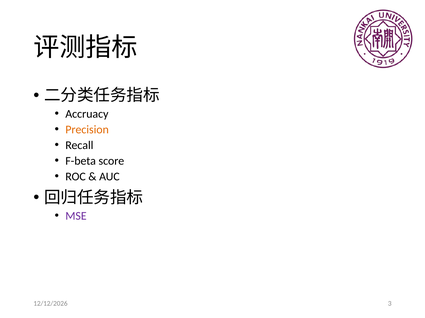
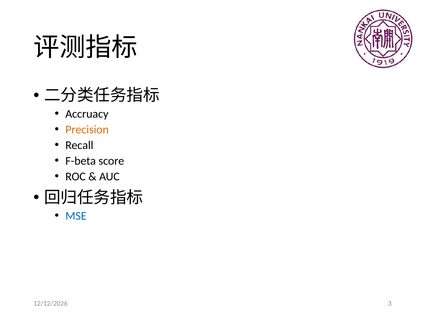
MSE colour: purple -> blue (76, 216)
